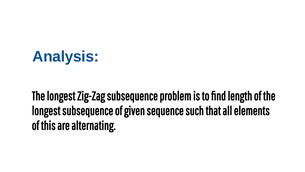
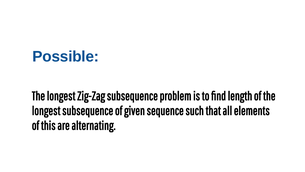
Analysis: Analysis -> Possible (66, 57)
